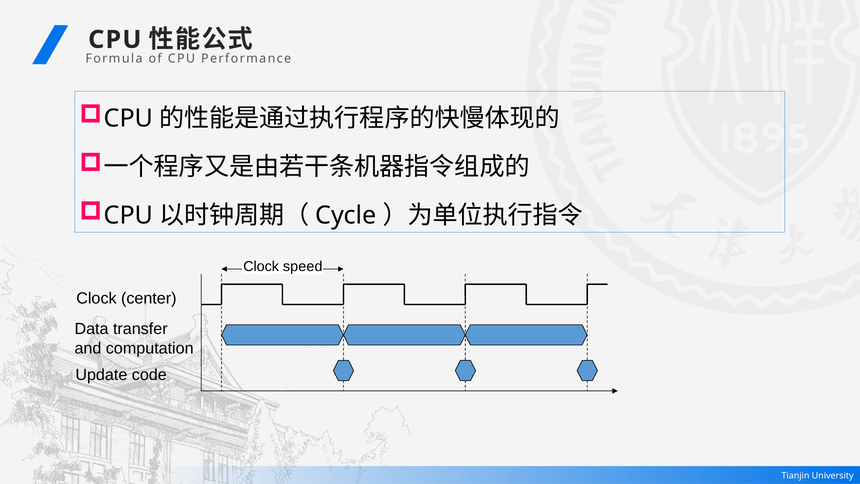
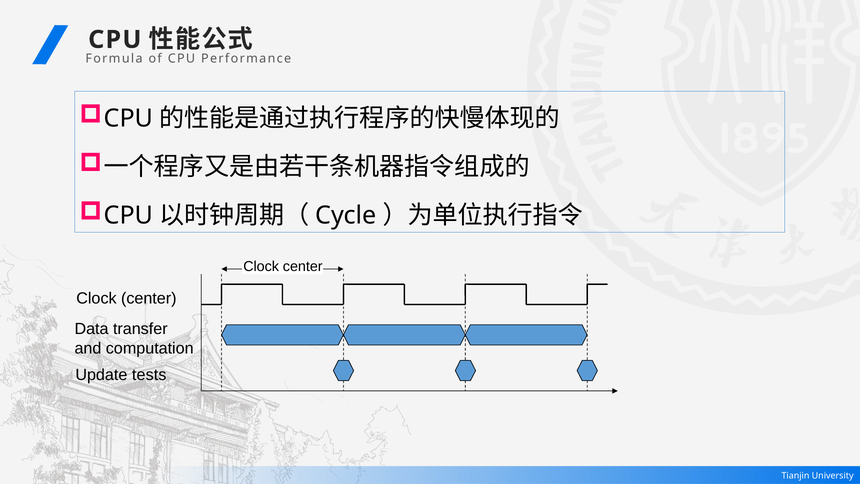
speed: speed -> center (303, 267)
code: code -> tests (149, 375)
